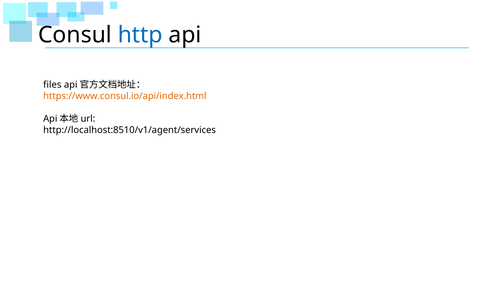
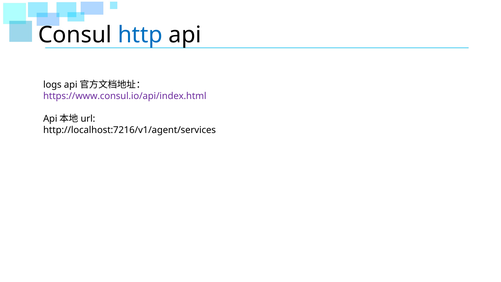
files: files -> logs (52, 85)
https://www.consul.io/api/index.html colour: orange -> purple (125, 96)
http://localhost:8510/v1/agent/services: http://localhost:8510/v1/agent/services -> http://localhost:7216/v1/agent/services (130, 130)
